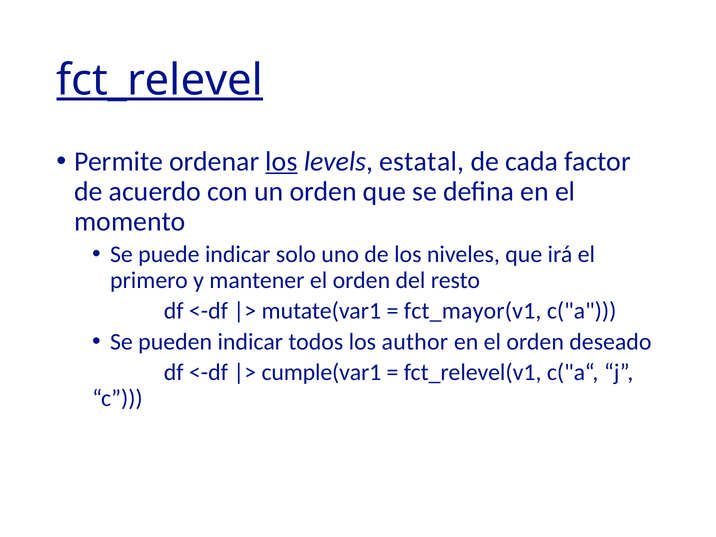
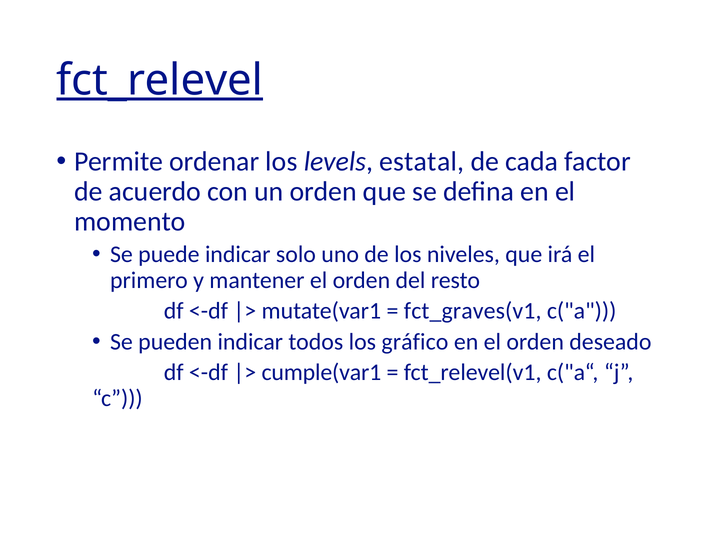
los underline: present -> none (281, 161)
fct_mayor(v1: fct_mayor(v1 -> fct_graves(v1 (473, 311)
author: author -> gráfico (415, 342)
